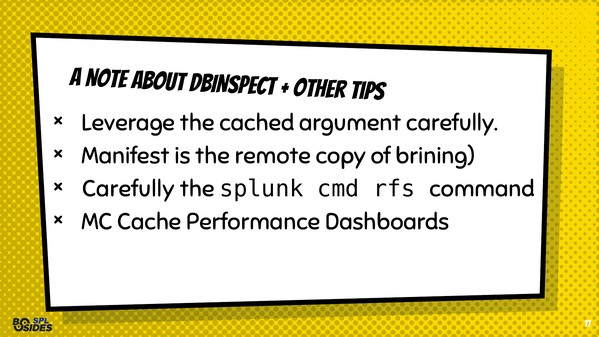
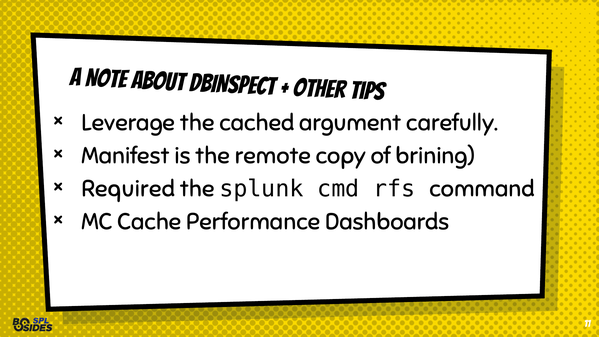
Carefully: Carefully -> Required (128, 189)
